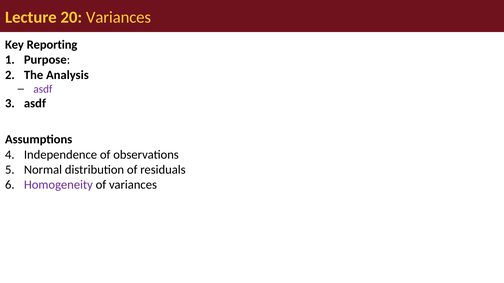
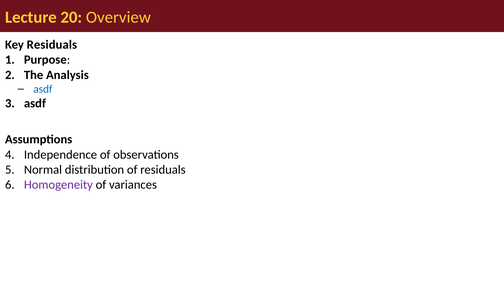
20 Variances: Variances -> Overview (118, 17)
Key Reporting: Reporting -> Residuals (52, 45)
asdf colour: purple -> blue (43, 89)
